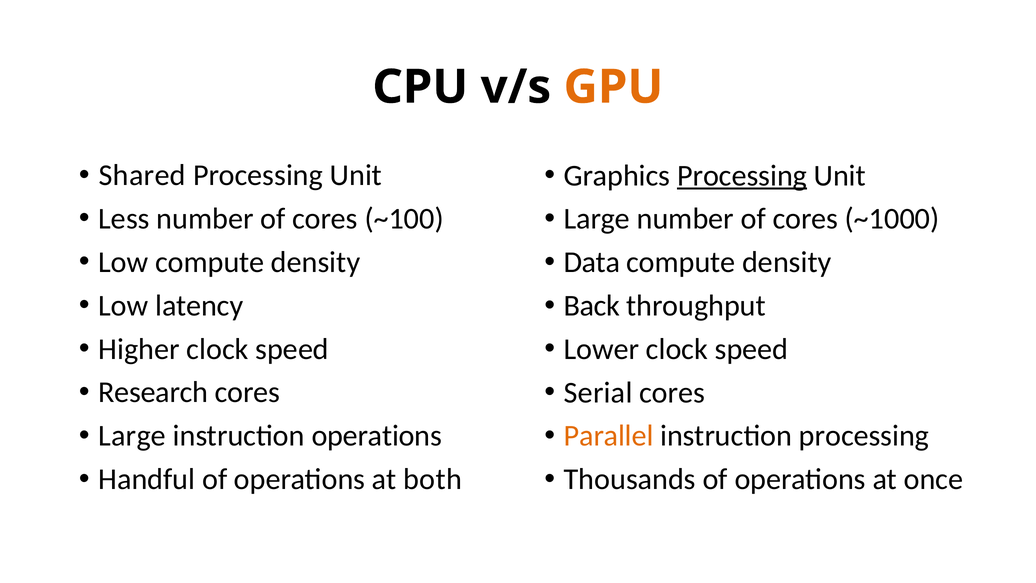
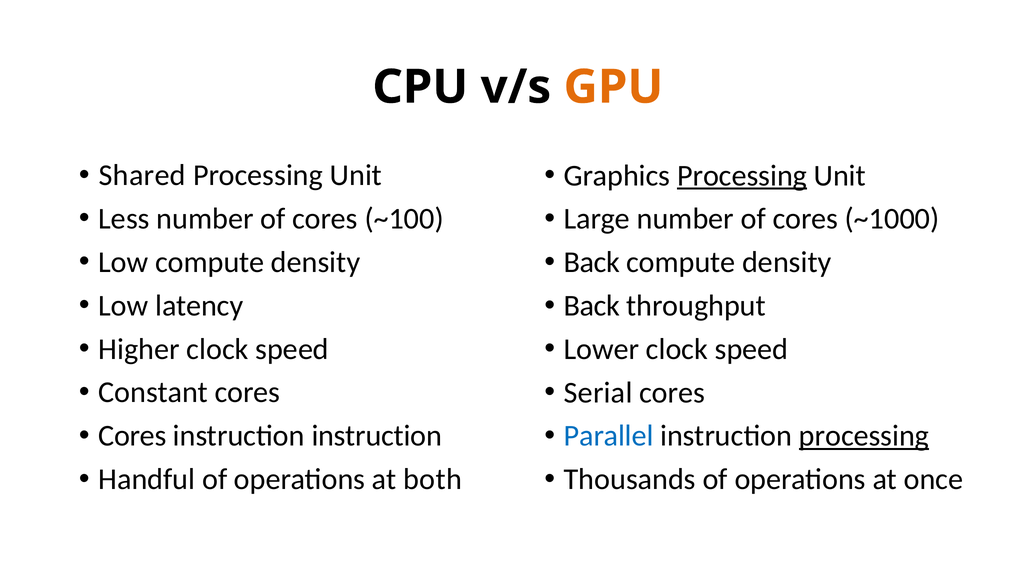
Data: Data -> Back (592, 262)
Research: Research -> Constant (153, 392)
Large: Large -> Cores (132, 436)
instruction operations: operations -> instruction (377, 436)
Parallel colour: orange -> blue (609, 436)
processing underline: none -> present (864, 436)
